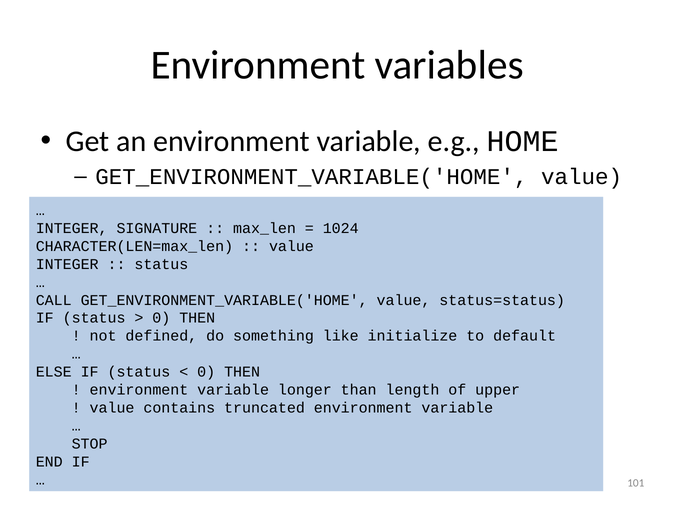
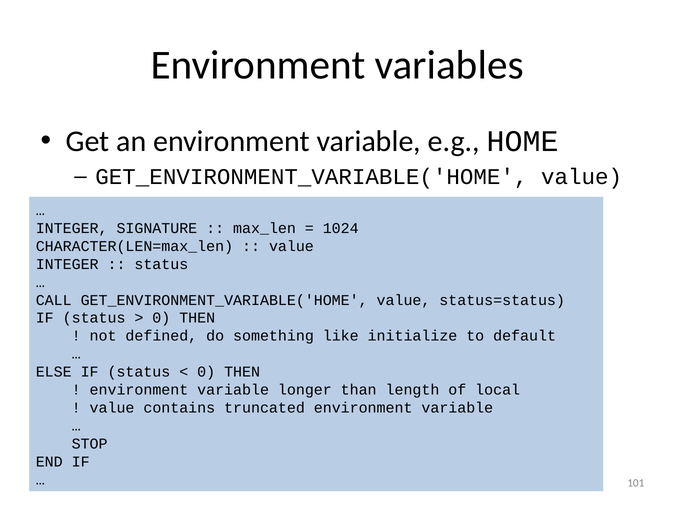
upper: upper -> local (498, 390)
